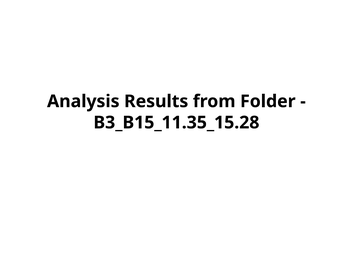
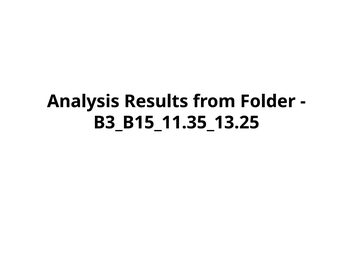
B3_B15_11.35_15.28: B3_B15_11.35_15.28 -> B3_B15_11.35_13.25 (176, 122)
